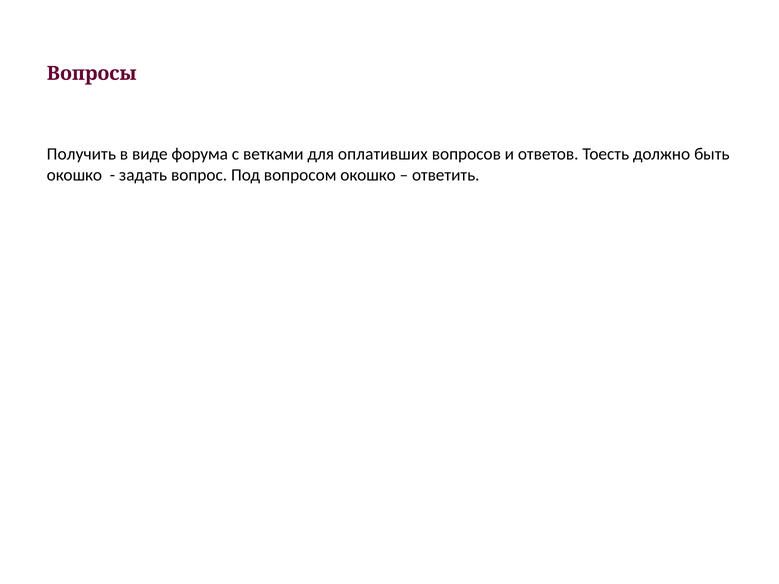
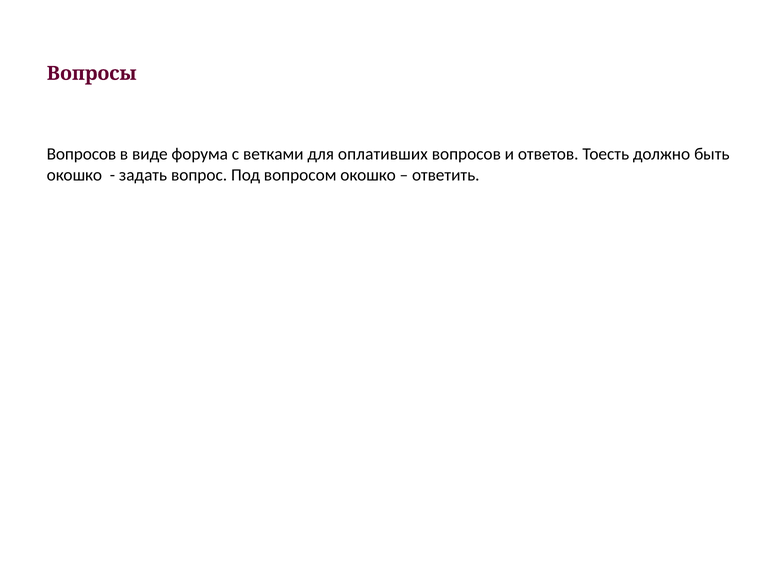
Получить: Получить -> Вопросов (81, 154)
